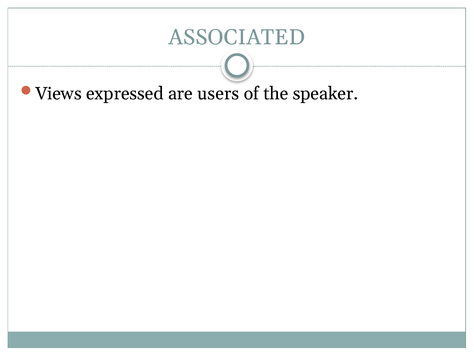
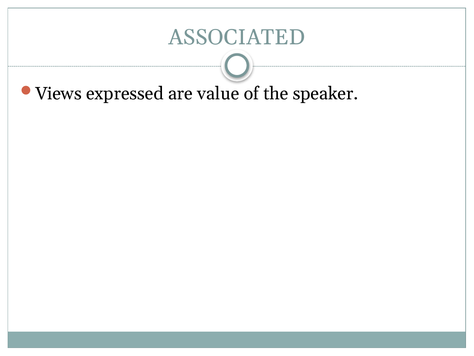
users: users -> value (218, 93)
